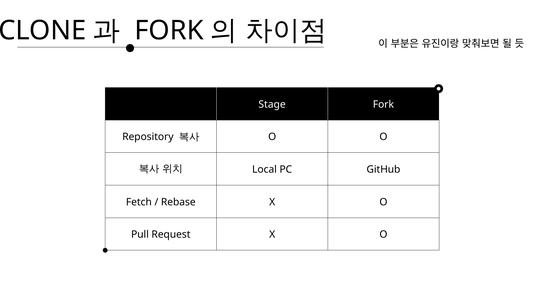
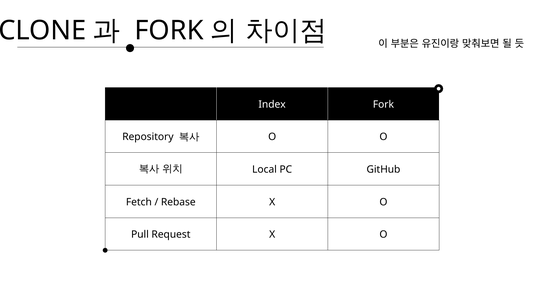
Stage: Stage -> Index (272, 104)
